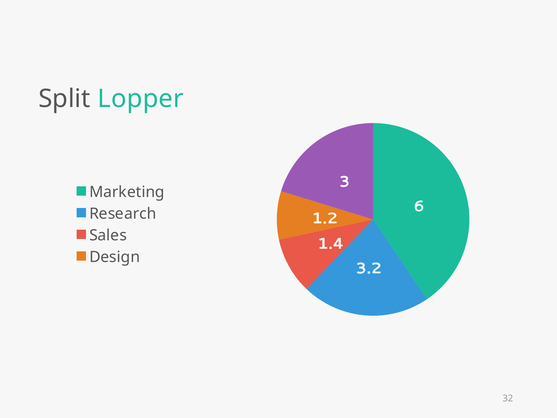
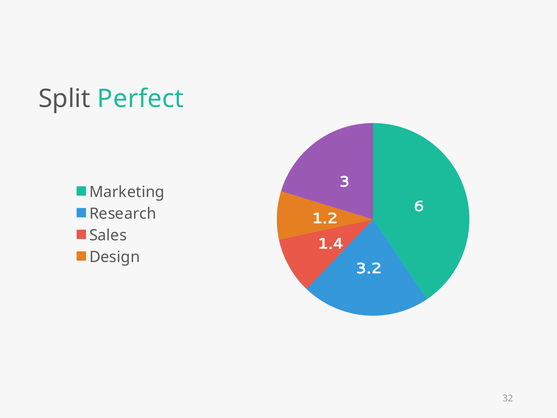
Lopper: Lopper -> Perfect (141, 99)
